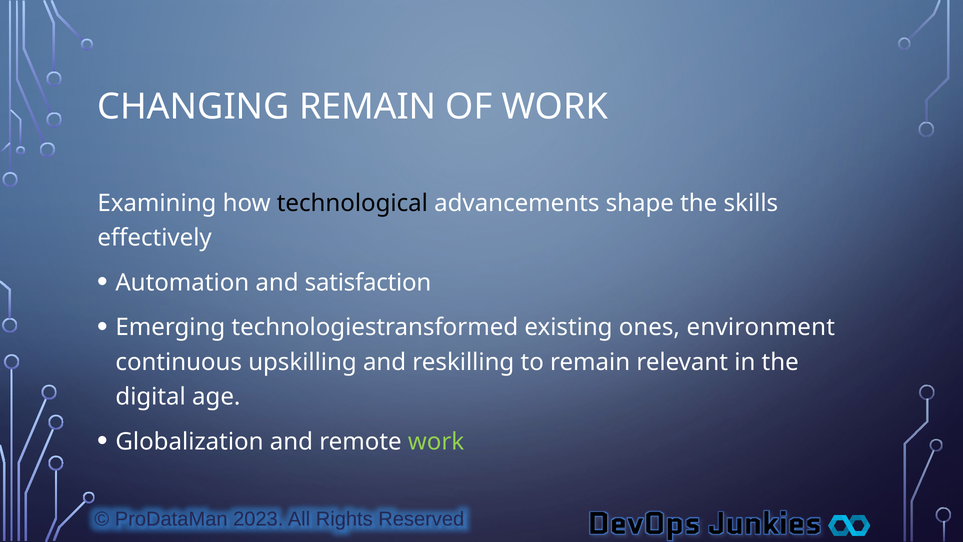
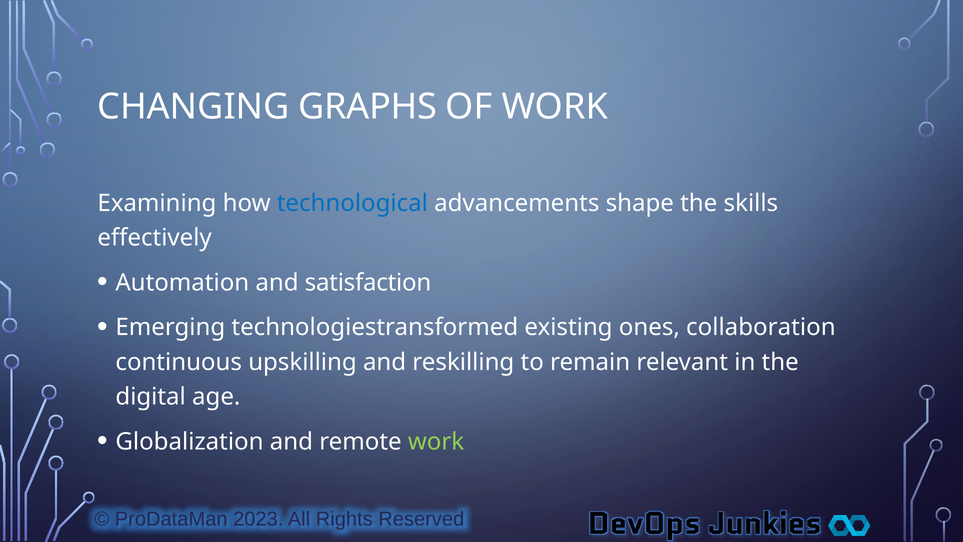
CHANGING REMAIN: REMAIN -> GRAPHS (368, 107)
technological colour: black -> blue (352, 203)
environment: environment -> collaboration (761, 327)
